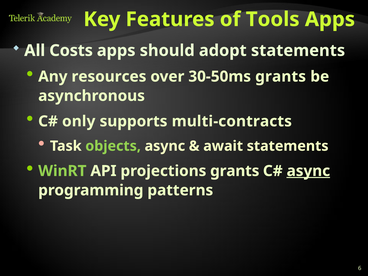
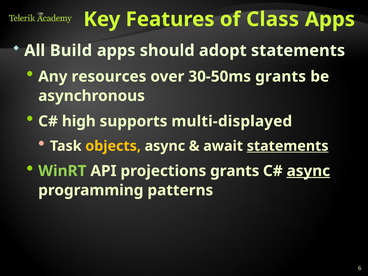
Tools: Tools -> Class (273, 19)
Costs: Costs -> Build (71, 51)
only: only -> high (79, 121)
multi-contracts: multi-contracts -> multi-displayed (232, 121)
objects colour: light green -> yellow (113, 146)
statements underline: none -> present (288, 146)
